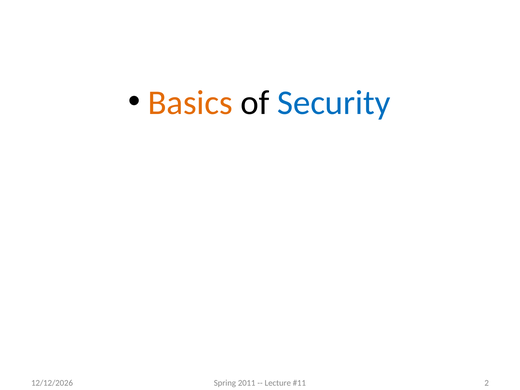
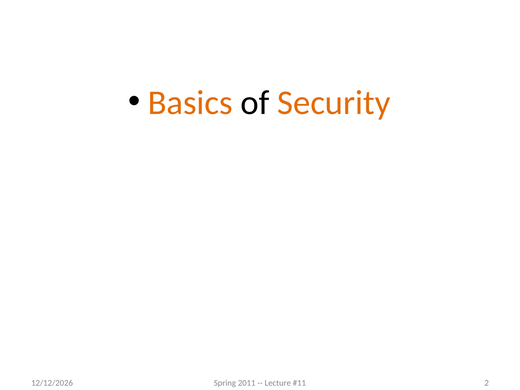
Security colour: blue -> orange (334, 103)
